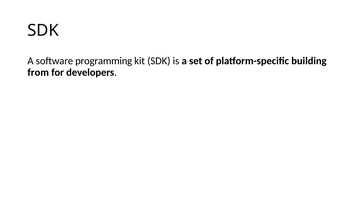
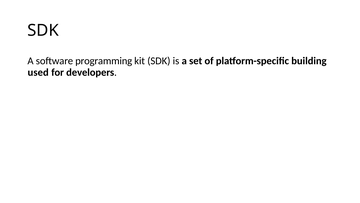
from: from -> used (38, 72)
